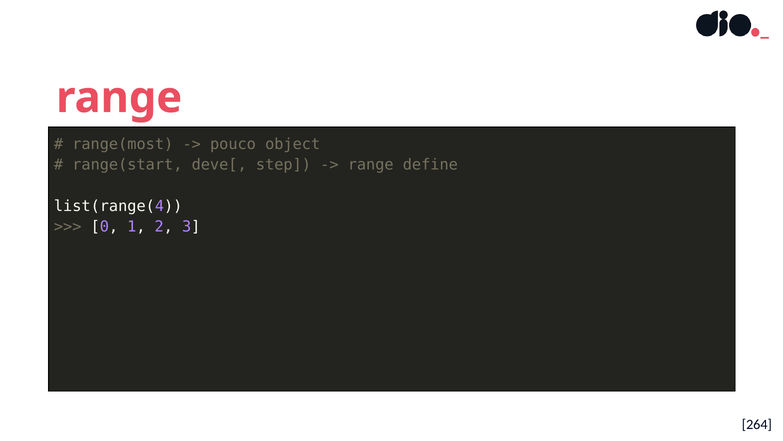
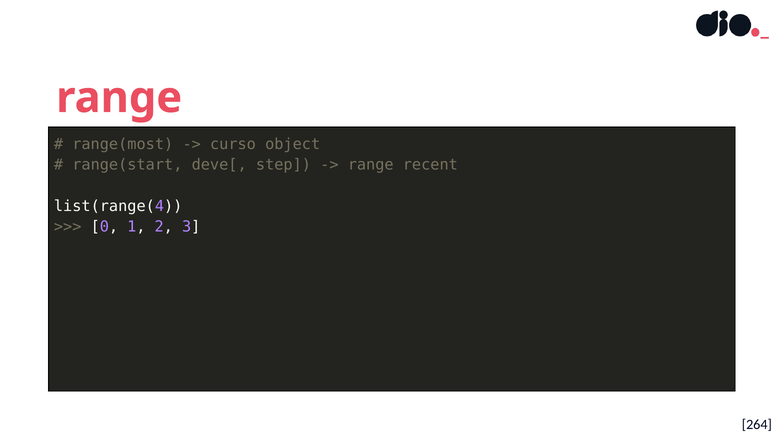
pouco: pouco -> curso (233, 144)
define: define -> recent (430, 165)
